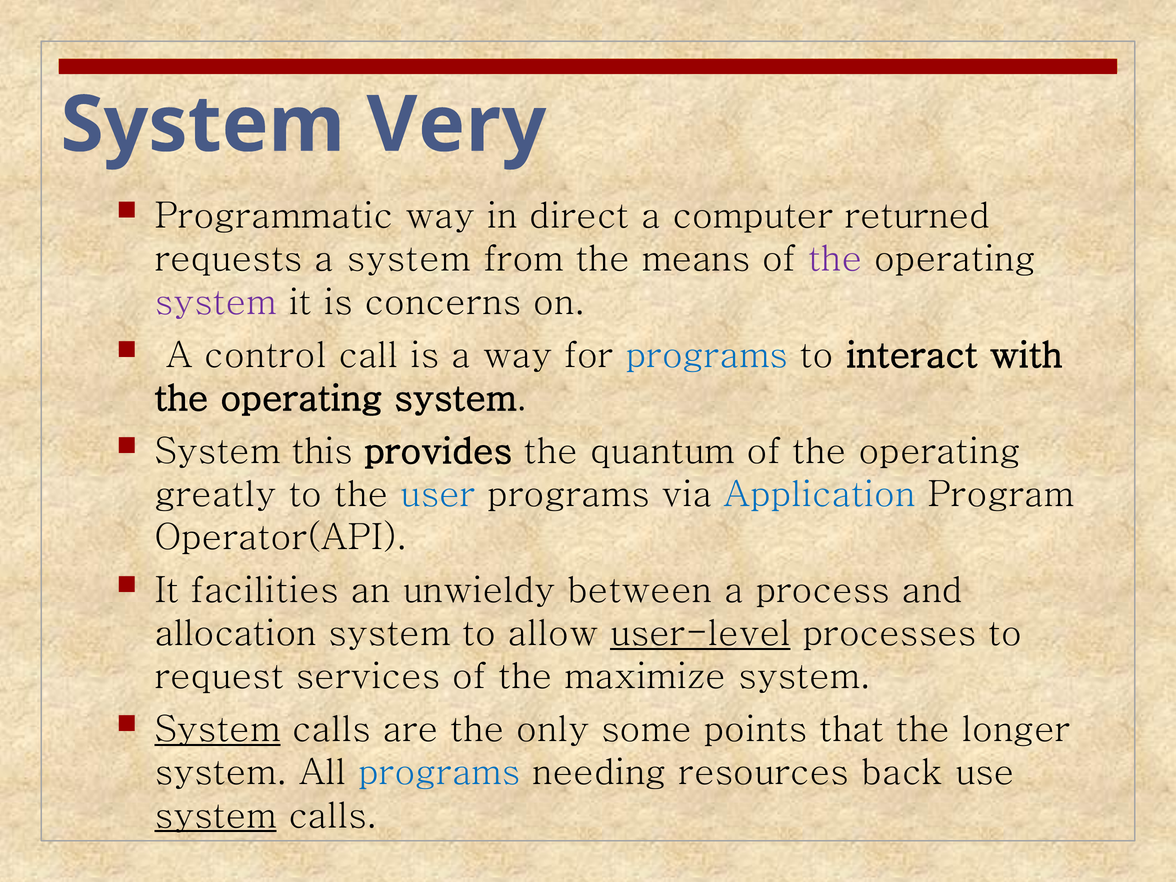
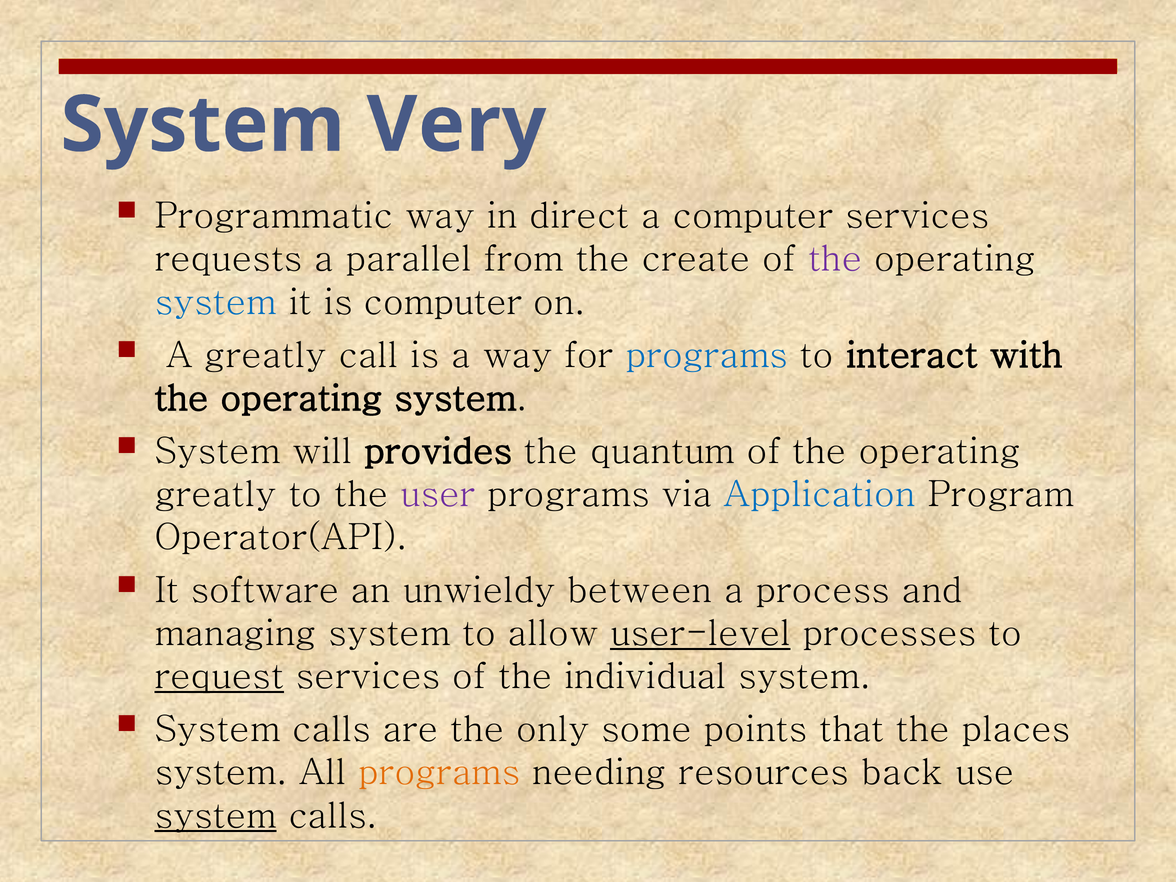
computer returned: returned -> services (917, 216)
a system: system -> parallel (409, 259)
means: means -> create (696, 259)
system colour: purple -> blue (216, 302)
is concerns: concerns -> computer (443, 302)
A control: control -> greatly (266, 355)
this: this -> will (322, 451)
user colour: blue -> purple (438, 494)
facilities: facilities -> software (265, 590)
allocation: allocation -> managing (235, 633)
request underline: none -> present (219, 677)
maximize: maximize -> individual (645, 677)
System underline: present -> none (217, 729)
longer: longer -> places (1016, 729)
programs colour: blue -> orange (439, 773)
